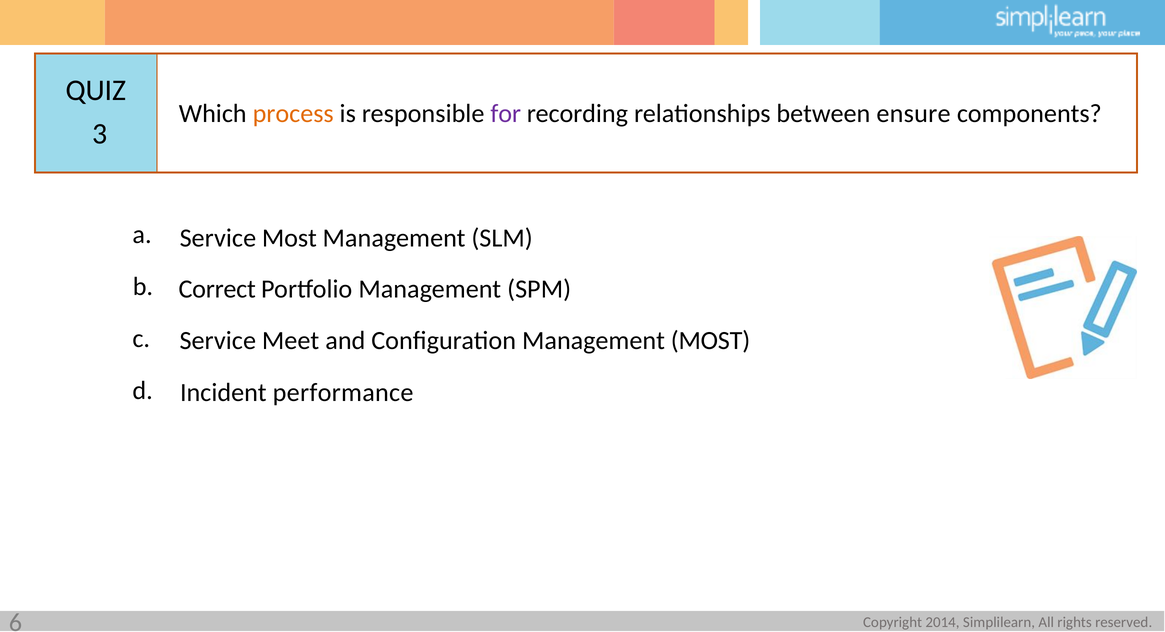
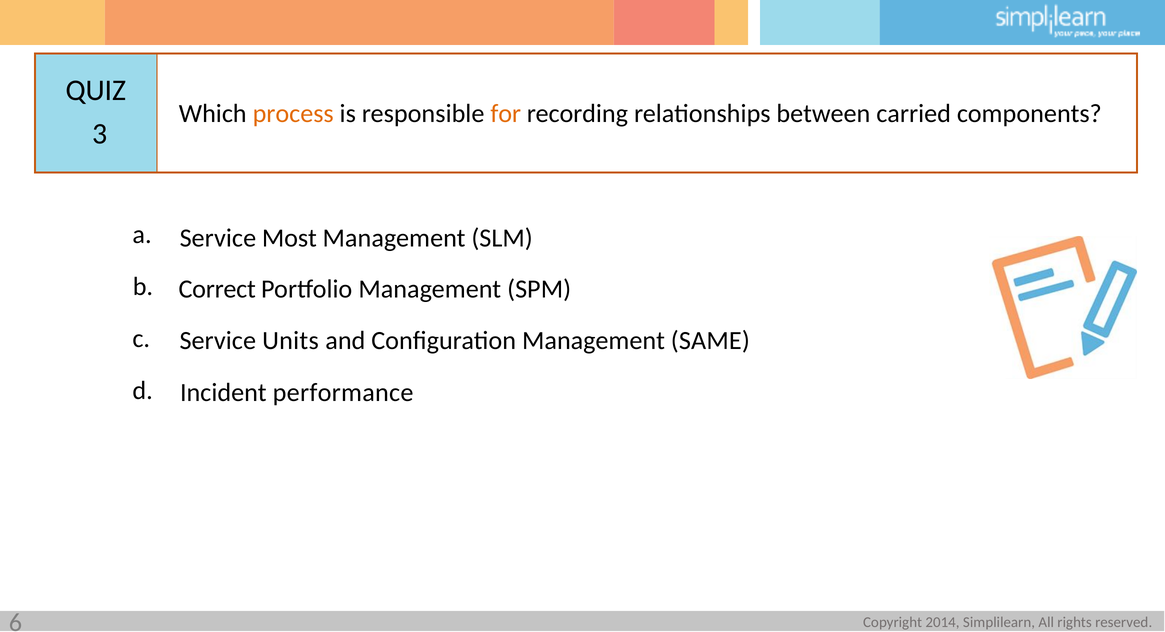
for colour: purple -> orange (506, 113)
ensure: ensure -> carried (914, 113)
Meet: Meet -> Units (290, 341)
Management MOST: MOST -> SAME (710, 341)
